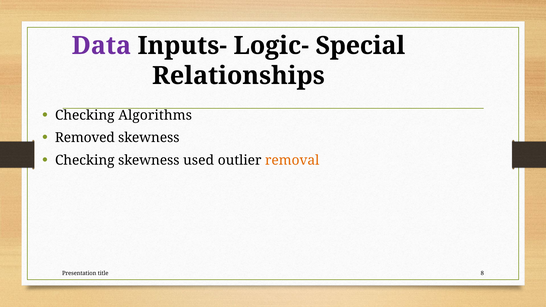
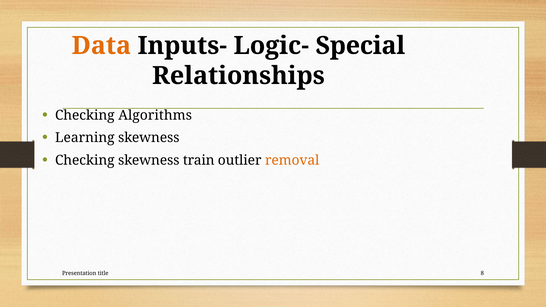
Data colour: purple -> orange (101, 46)
Removed: Removed -> Learning (85, 138)
used: used -> train (199, 160)
